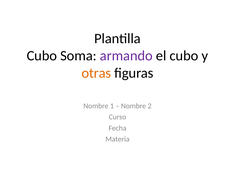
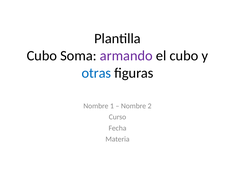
otras colour: orange -> blue (96, 73)
